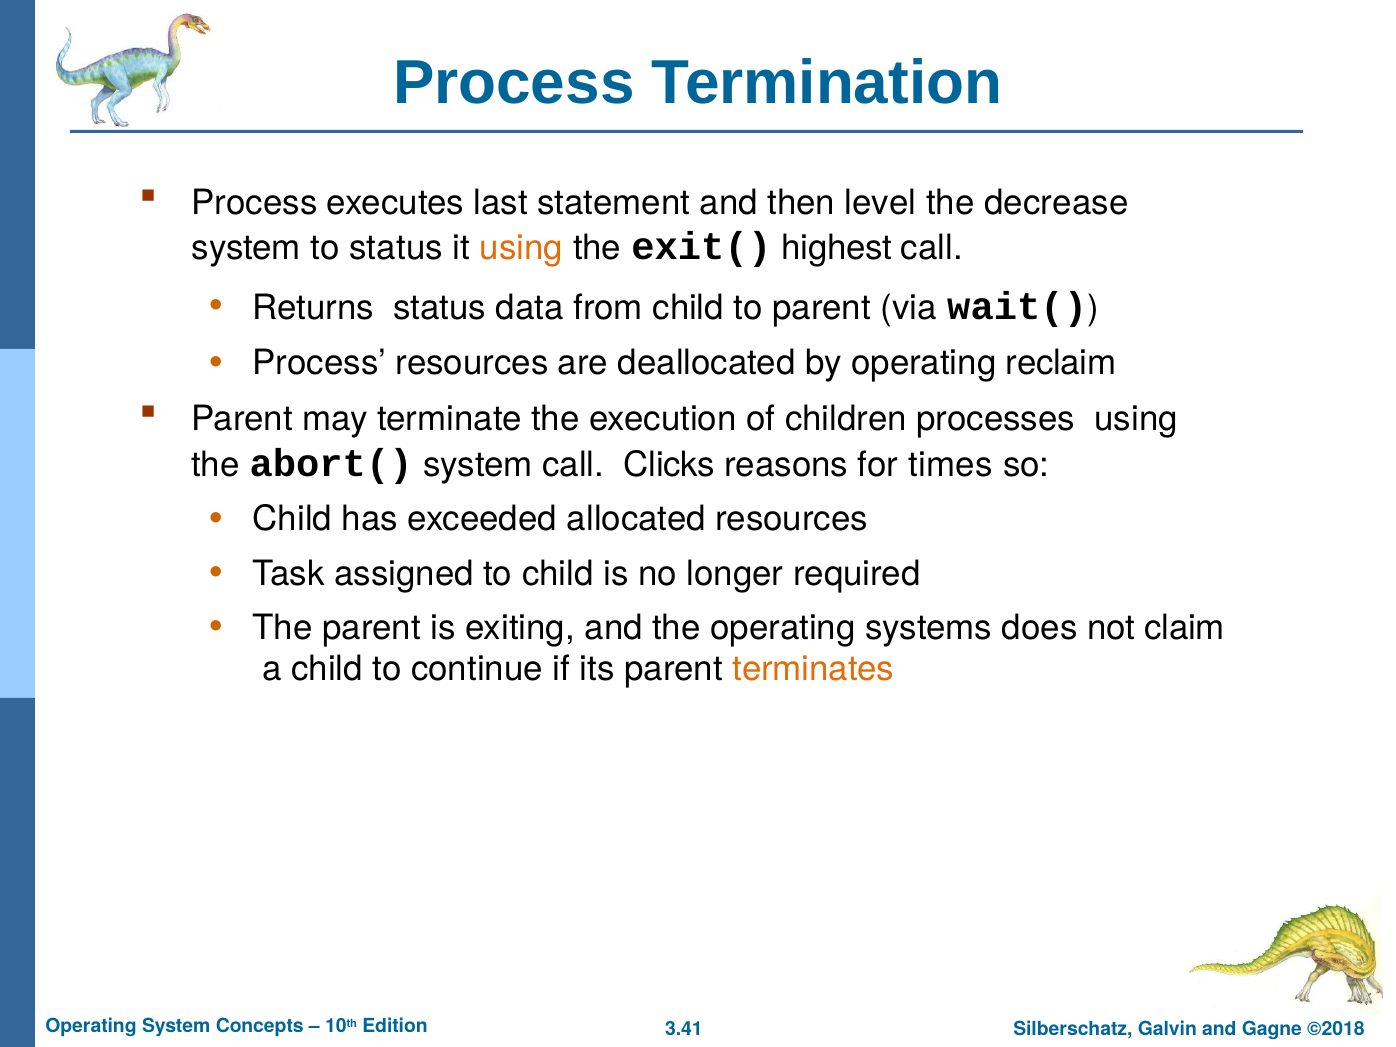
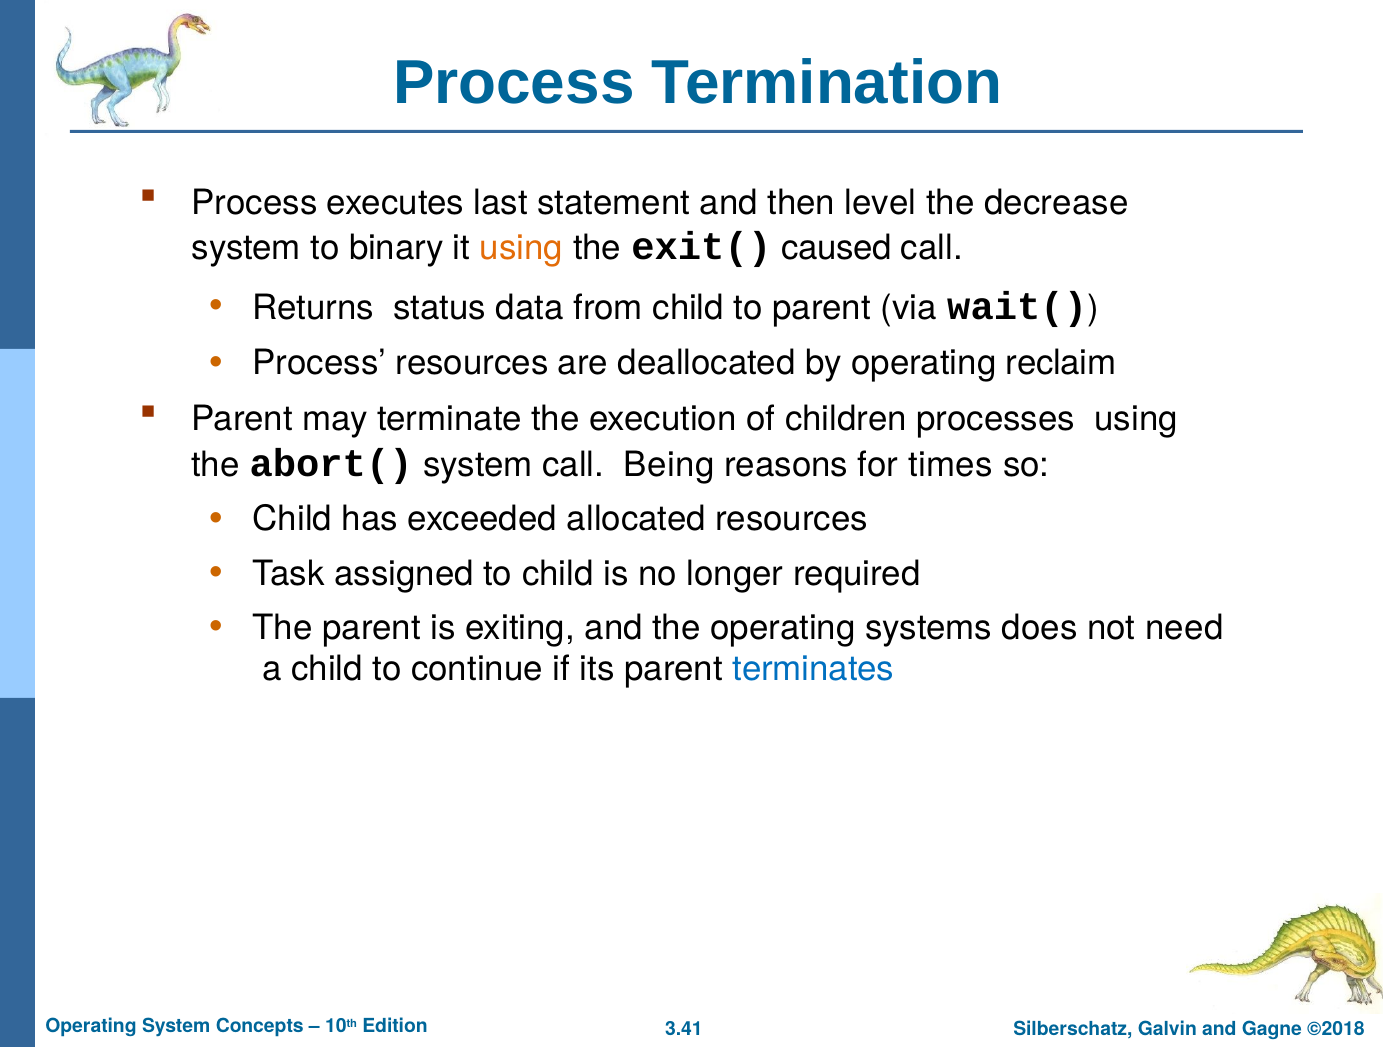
to status: status -> binary (396, 248)
highest: highest -> caused (837, 248)
Clicks: Clicks -> Being (669, 465)
claim: claim -> need (1184, 628)
terminates colour: orange -> blue (813, 669)
